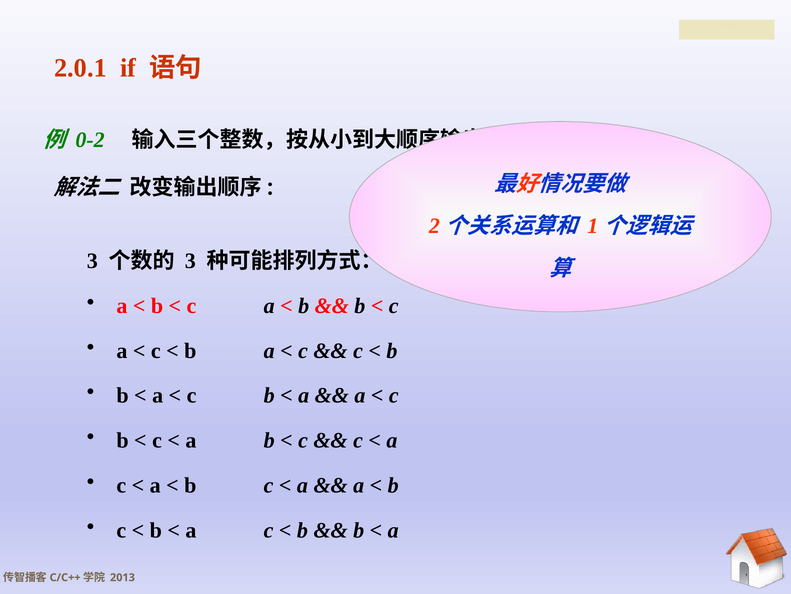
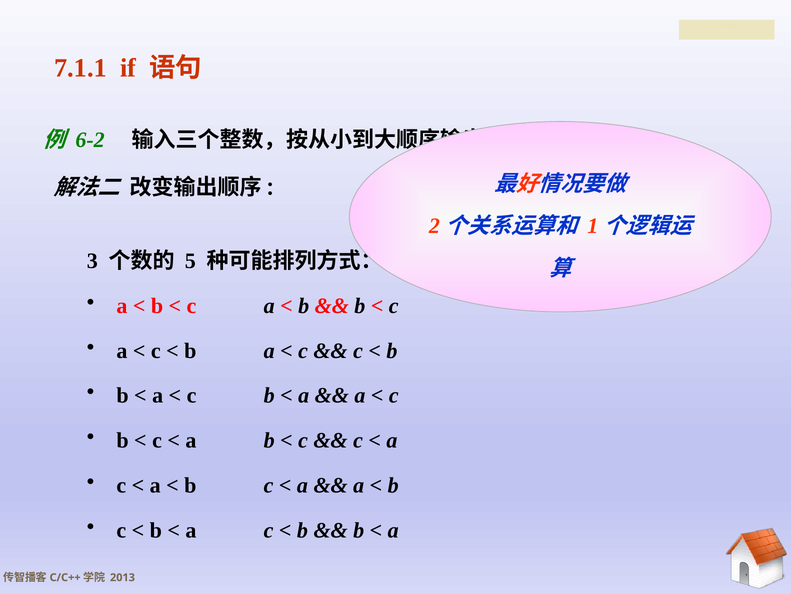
2.0.1: 2.0.1 -> 7.1.1 (81, 68)
0-2: 0-2 -> 6-2 (90, 140)
3: 3 -> 5 (190, 261)
